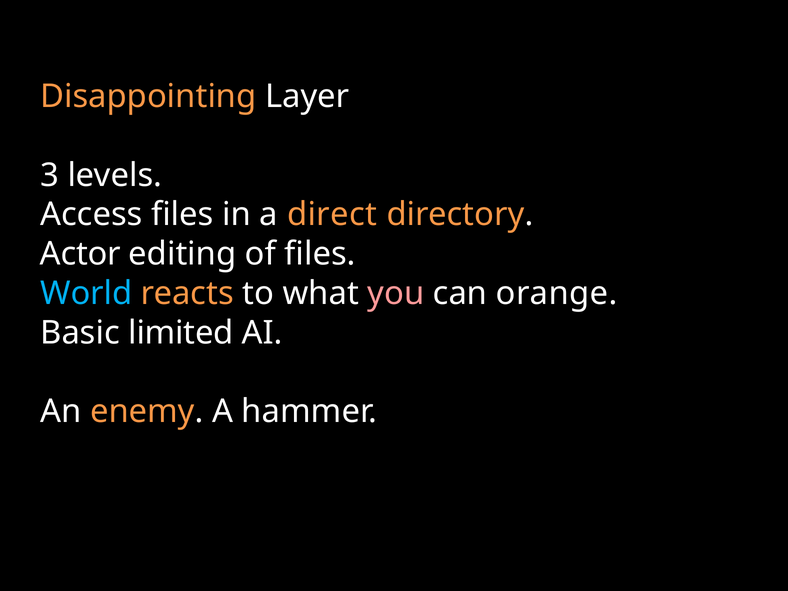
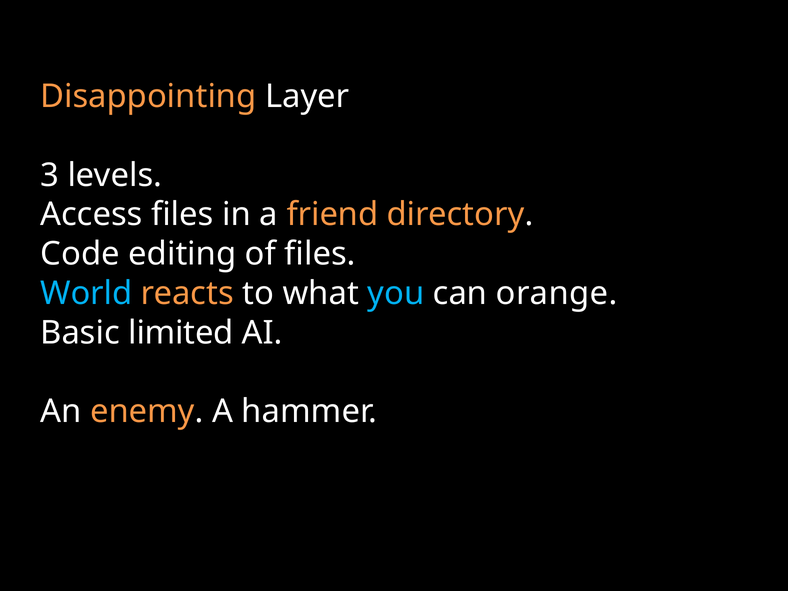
direct: direct -> friend (332, 215)
Actor: Actor -> Code (80, 254)
you colour: pink -> light blue (396, 293)
